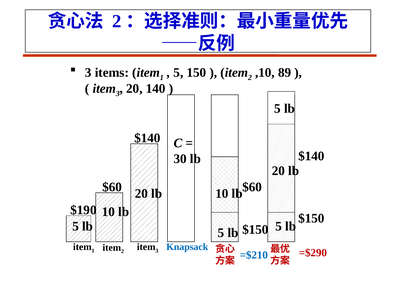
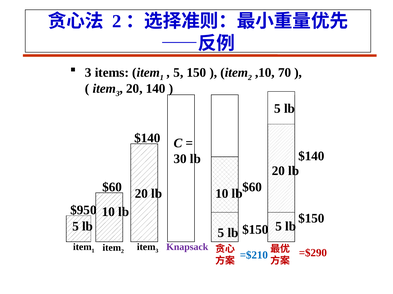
89: 89 -> 70 (285, 73)
$190: $190 -> $950 (83, 210)
Knapsack colour: blue -> purple (187, 248)
